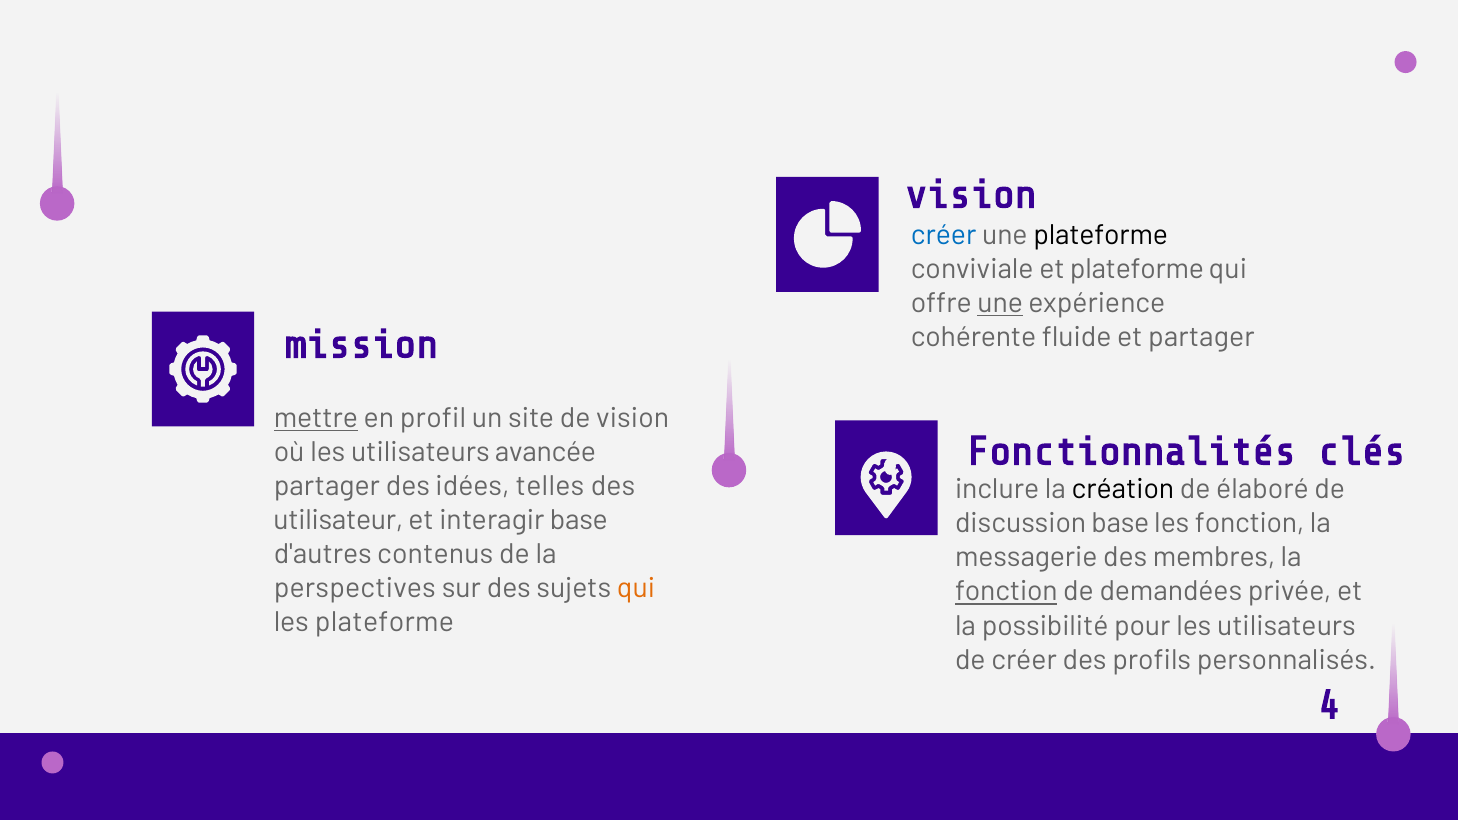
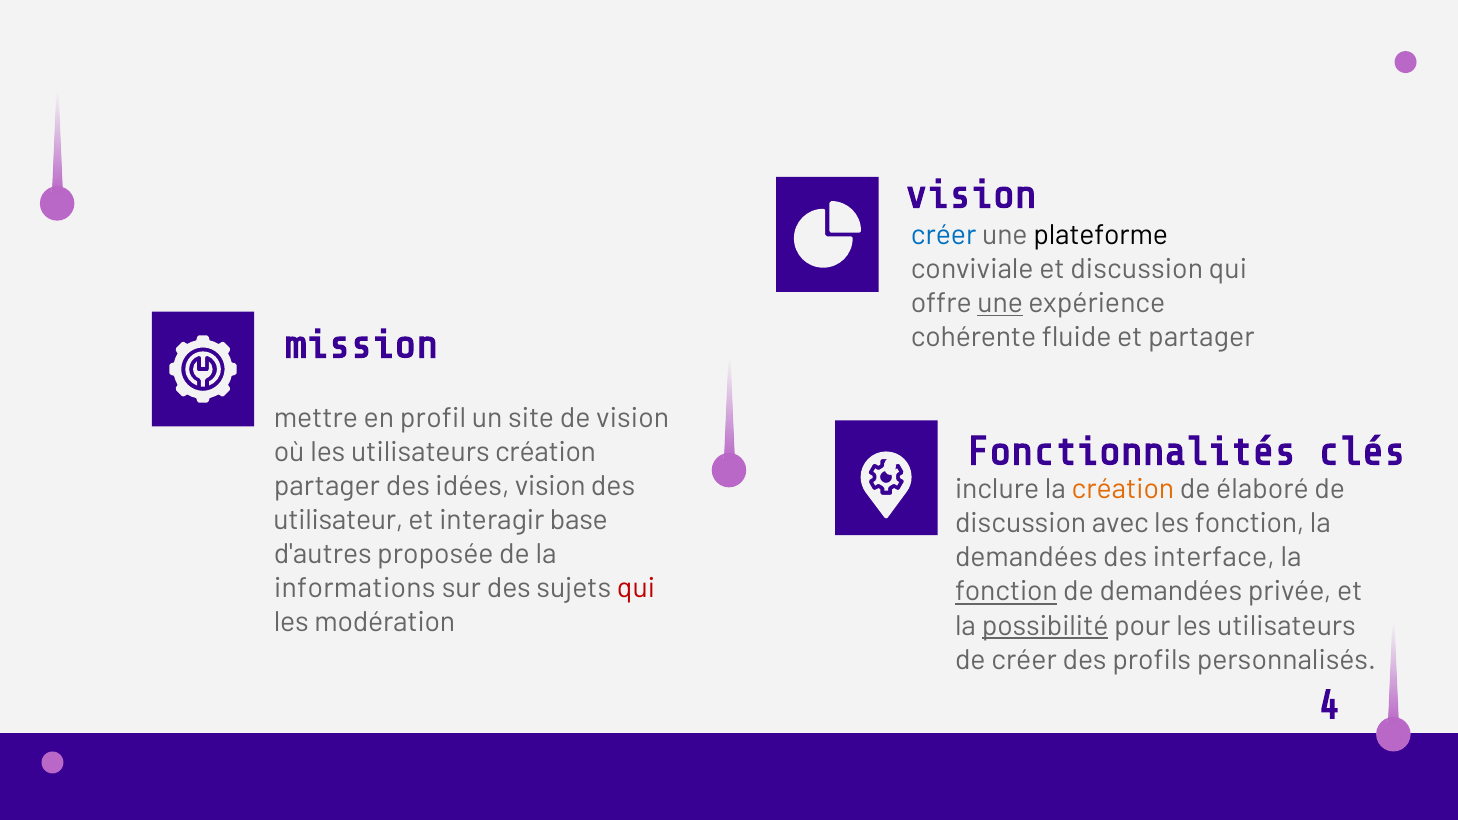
et plateforme: plateforme -> discussion (1137, 269)
mettre underline: present -> none (316, 418)
utilisateurs avancée: avancée -> création (546, 452)
idées telles: telles -> vision (550, 486)
création colour: black -> orange (1123, 490)
discussion base: base -> avec (1120, 524)
contenus: contenus -> proposée (435, 554)
messagerie: messagerie -> demandées (1026, 558)
membres: membres -> interface (1214, 558)
perspectives: perspectives -> informations (355, 588)
qui colour: orange -> red (636, 588)
les plateforme: plateforme -> modération (385, 623)
possibilité underline: none -> present (1045, 626)
